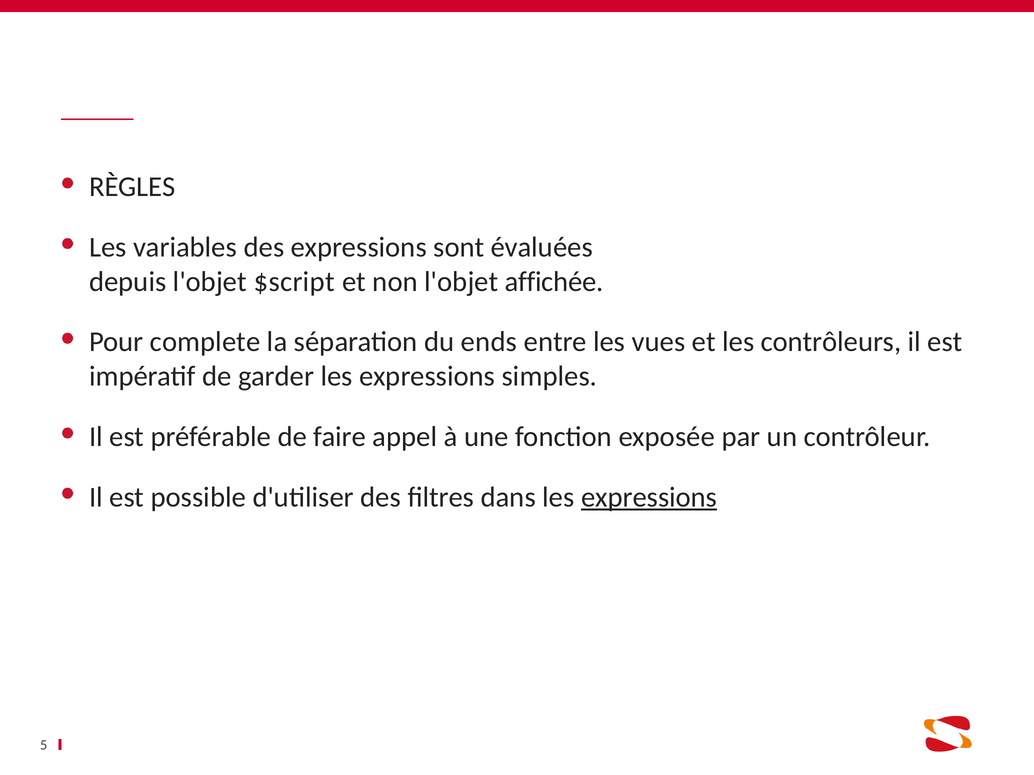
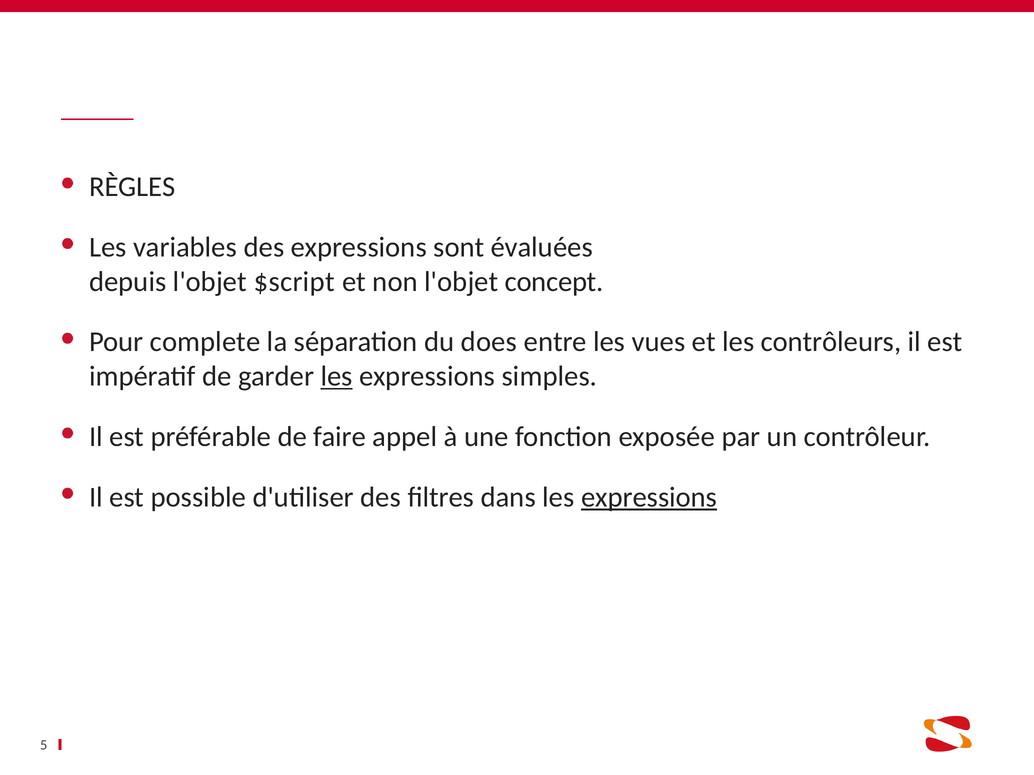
affichée: affichée -> concept (554, 282)
ends: ends -> does (489, 342)
les underline: none -> present (337, 377)
